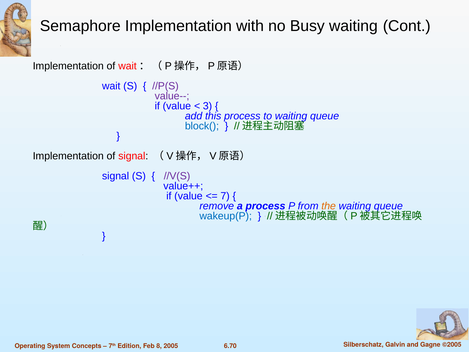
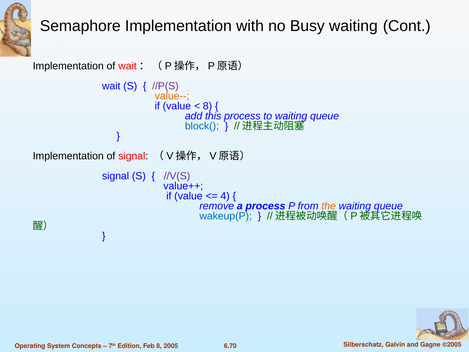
value-- colour: purple -> orange (172, 96)
3: 3 -> 8 (207, 106)
7: 7 -> 4 (225, 196)
